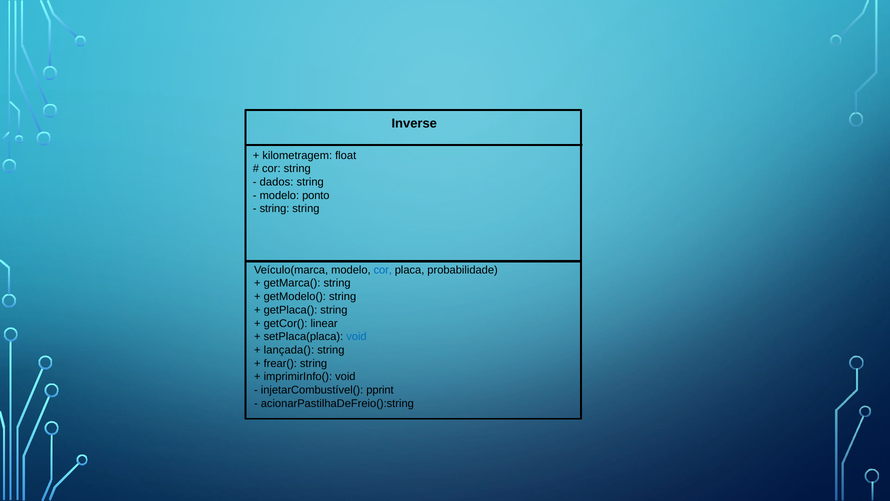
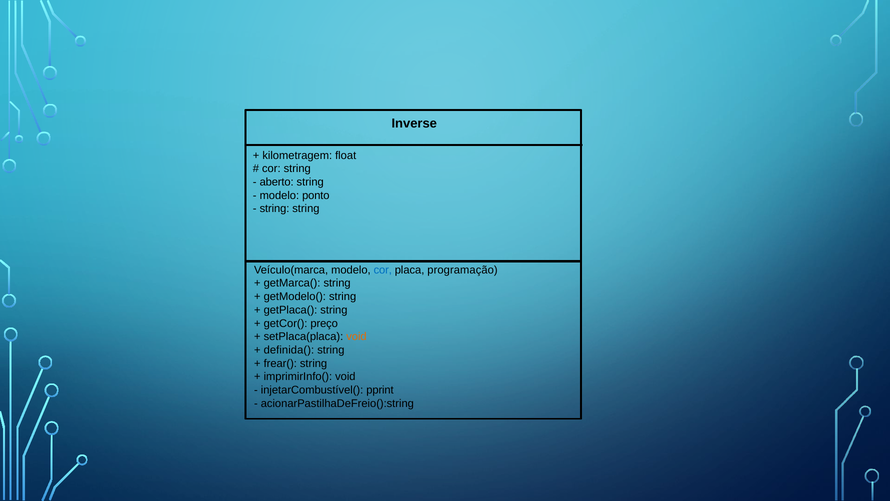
dados: dados -> aberto (277, 182)
probabilidade: probabilidade -> programação (463, 270)
linear: linear -> preço (324, 323)
void colour: blue -> orange (356, 336)
lançada(: lançada( -> definida( (289, 350)
